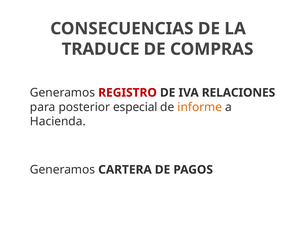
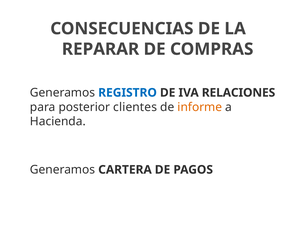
TRADUCE: TRADUCE -> REPARAR (101, 49)
REGISTRO colour: red -> blue (128, 93)
especial: especial -> clientes (135, 107)
